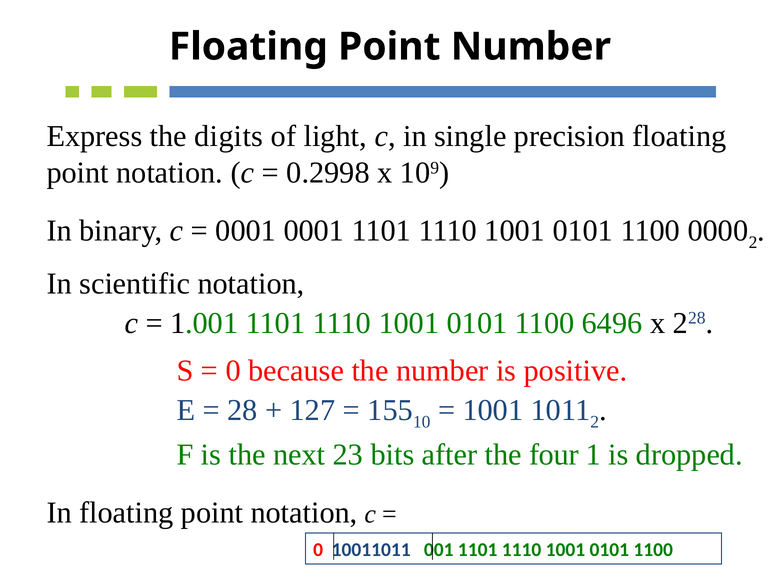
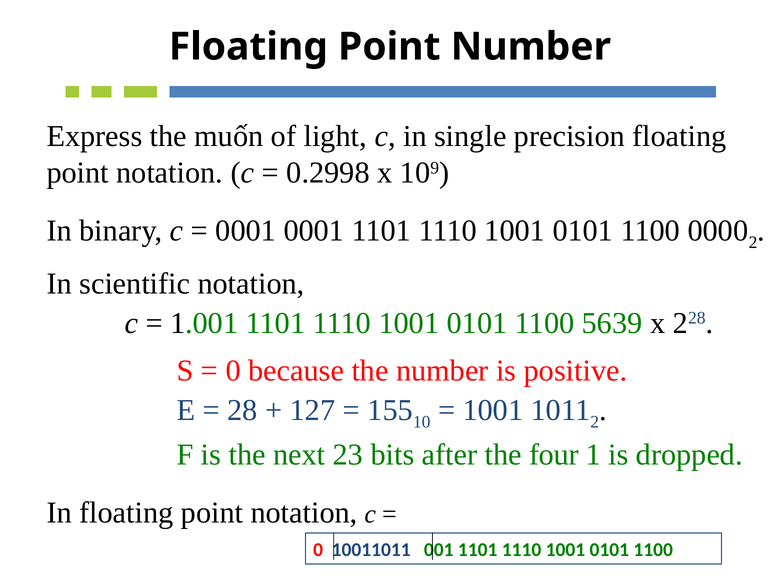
digits: digits -> muốn (229, 136)
6496: 6496 -> 5639 (612, 323)
